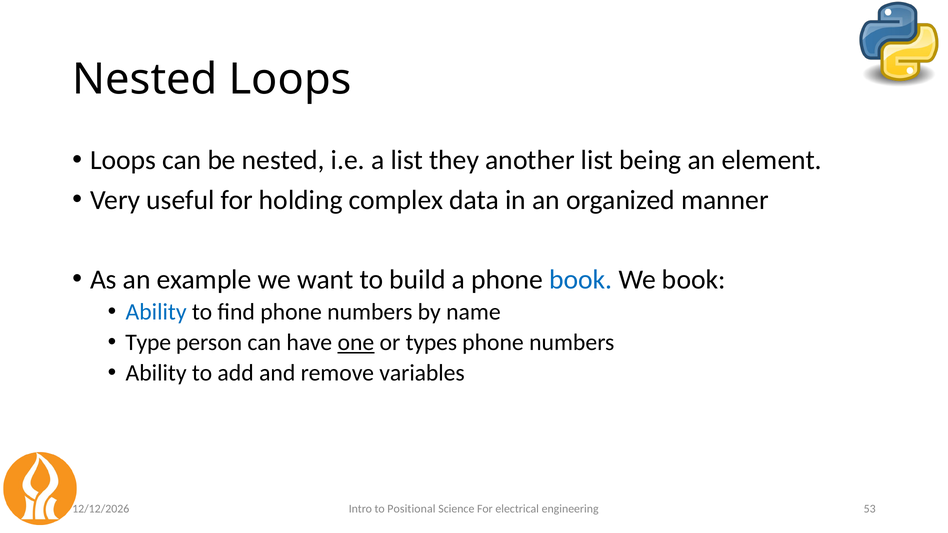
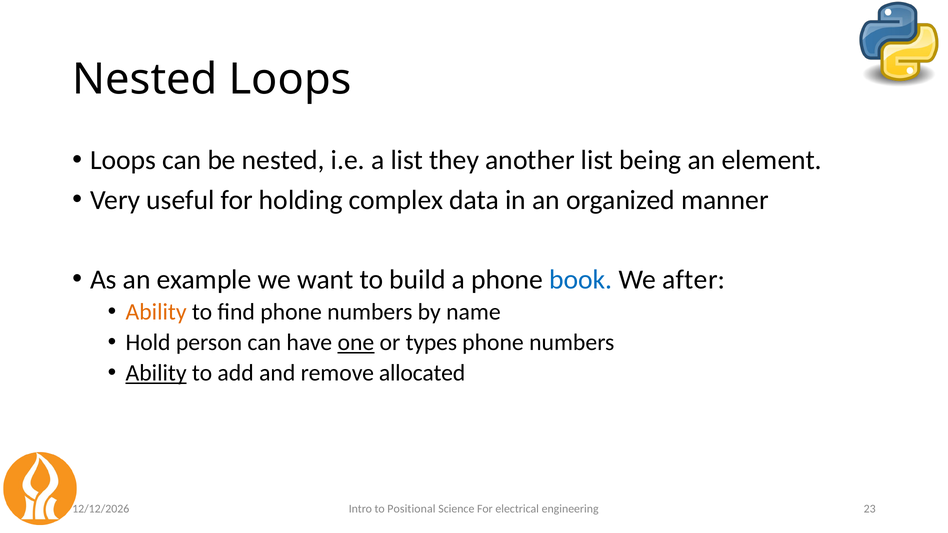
We book: book -> after (694, 280)
Ability colour: blue -> orange (156, 312)
Type: Type -> Hold (148, 343)
Ability underline: none -> present (156, 373)
variables: variables -> allocated (422, 373)
53: 53 -> 23 (870, 509)
